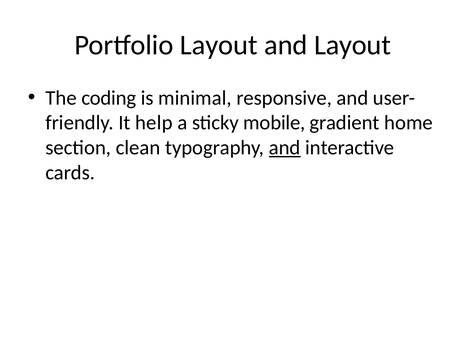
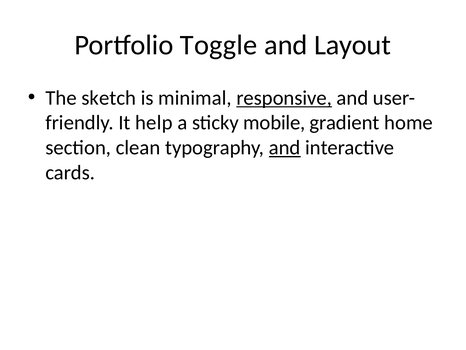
Portfolio Layout: Layout -> Toggle (219, 45)
coding: coding -> sketch (109, 98)
responsive underline: none -> present (284, 98)
